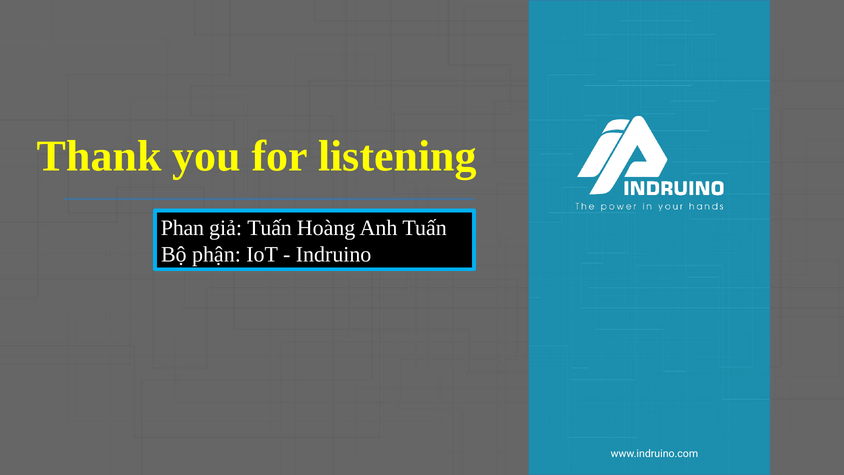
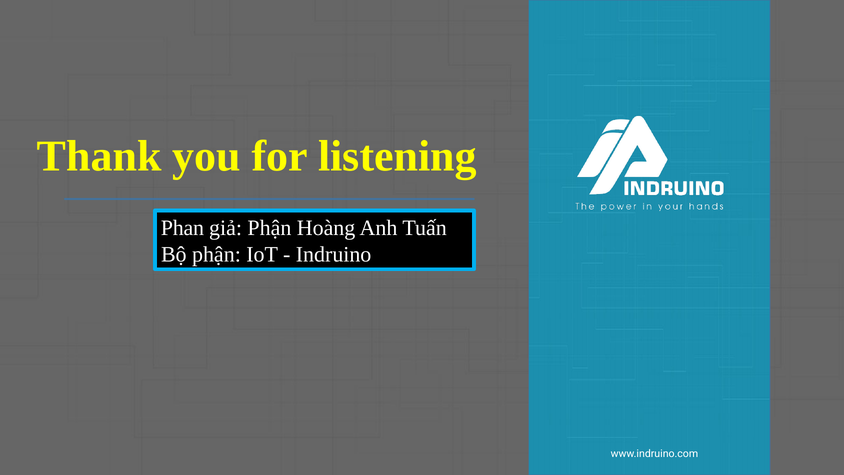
giả Tuấn: Tuấn -> Phận (269, 228)
